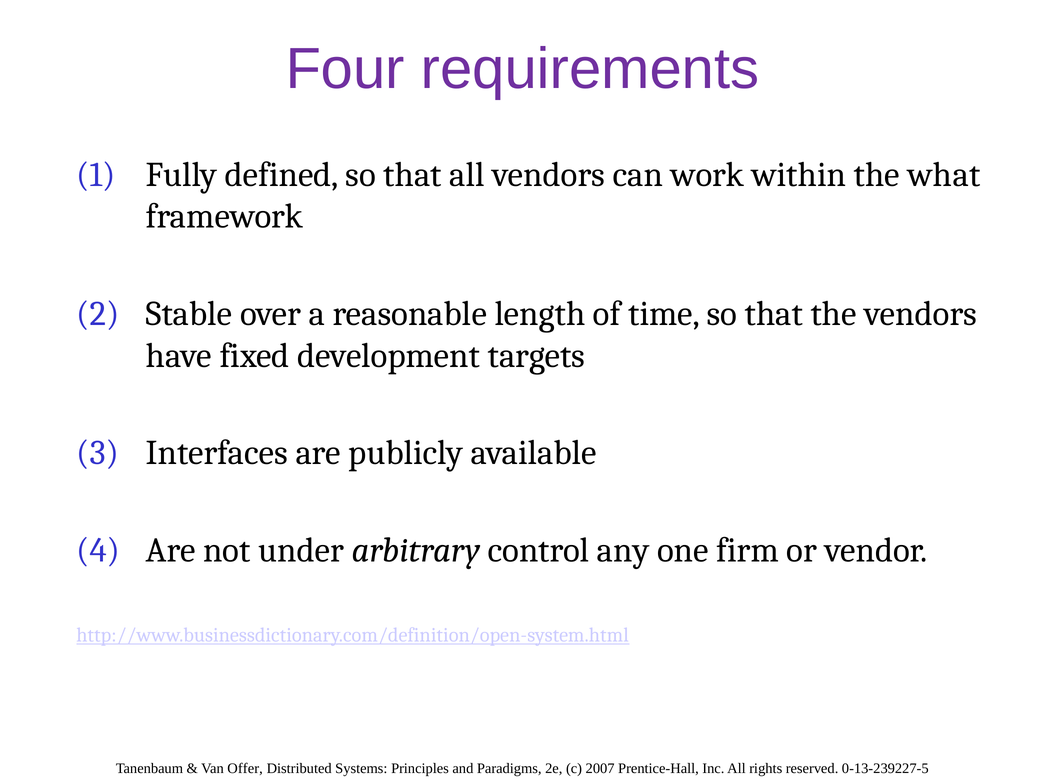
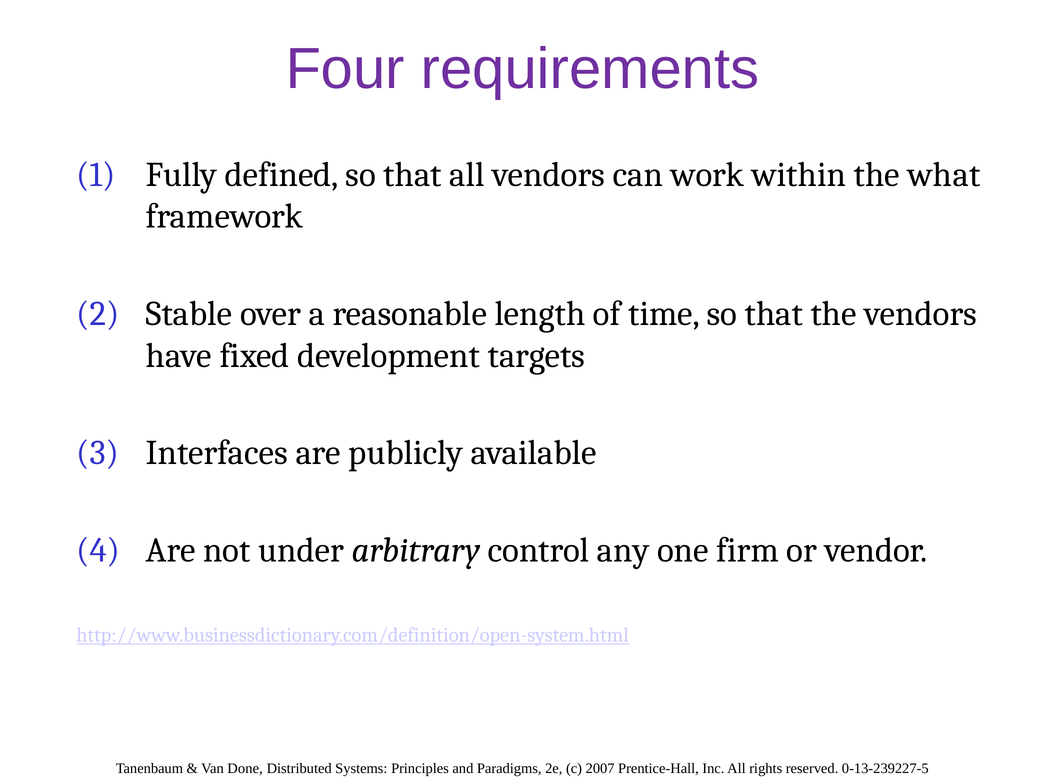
Offer: Offer -> Done (245, 769)
